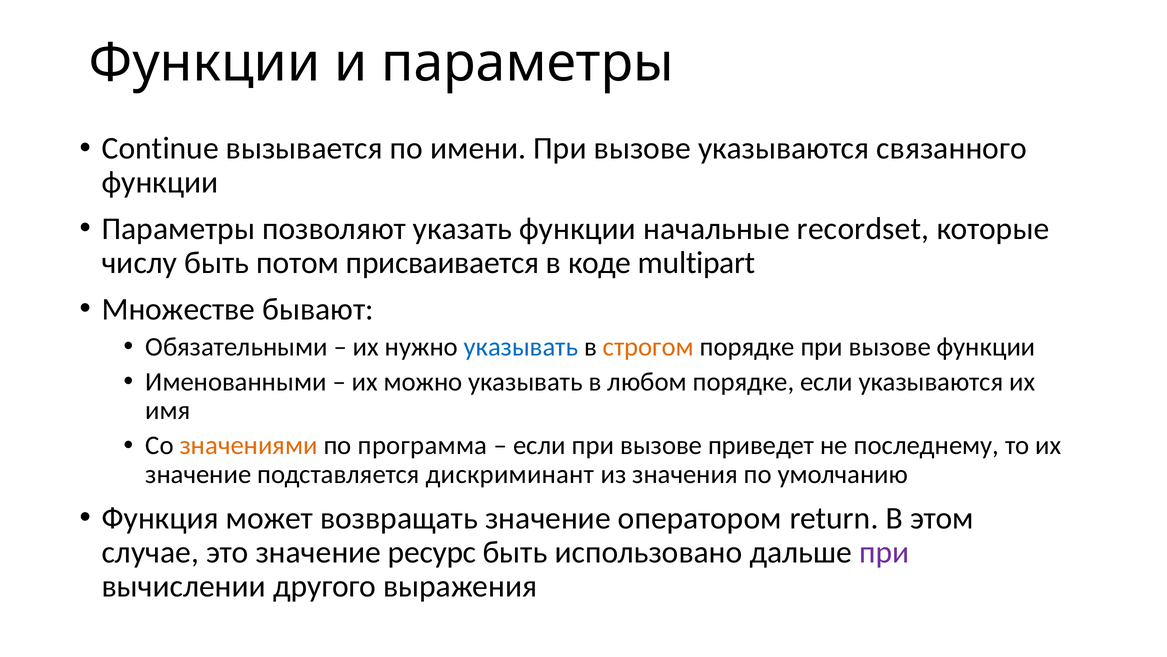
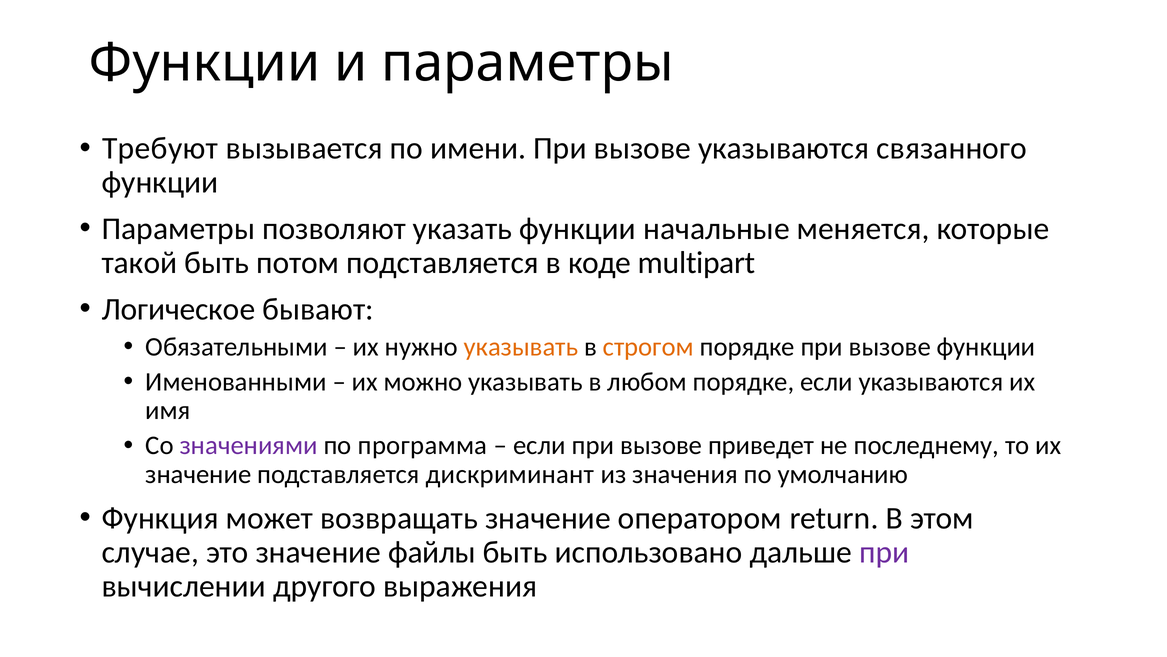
Continue: Continue -> Требуют (160, 148)
recordset: recordset -> меняется (863, 229)
числу: числу -> такой (139, 263)
потом присваивается: присваивается -> подставляется (443, 263)
Множестве: Множестве -> Логическое (178, 309)
указывать colour: blue -> orange (521, 346)
значениями colour: orange -> purple (249, 445)
ресурс: ресурс -> файлы (432, 552)
